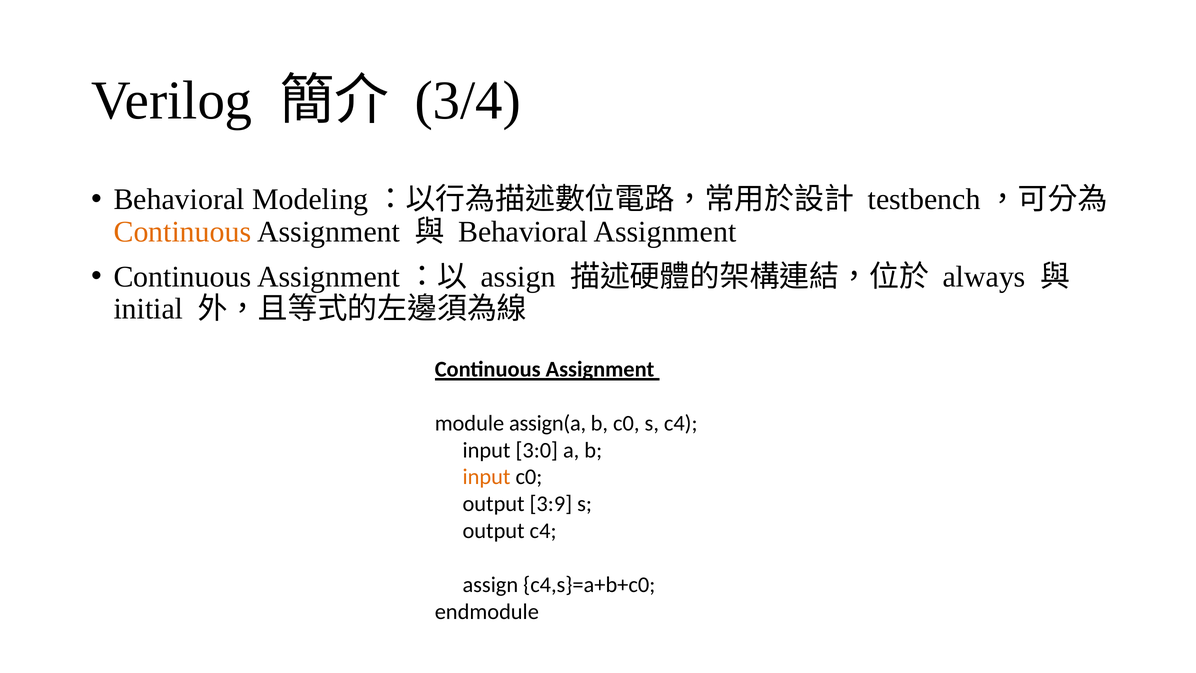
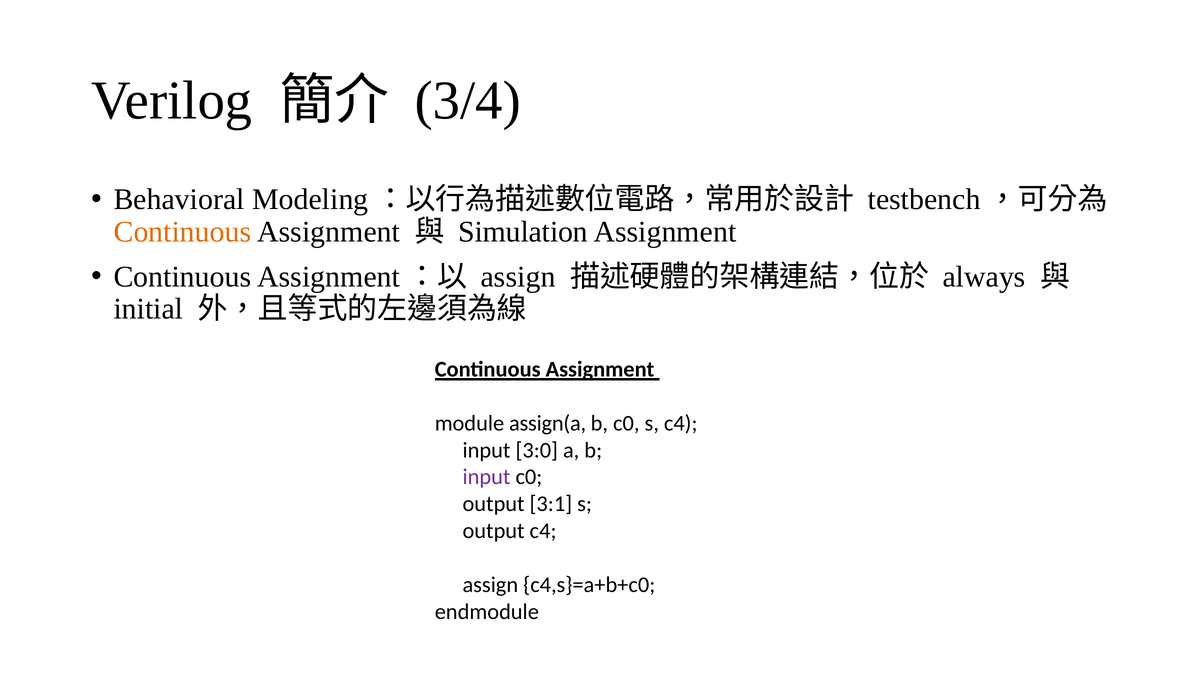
Behavioral: Behavioral -> Simulation (523, 232)
input colour: orange -> purple (486, 477)
3:9: 3:9 -> 3:1 (551, 504)
